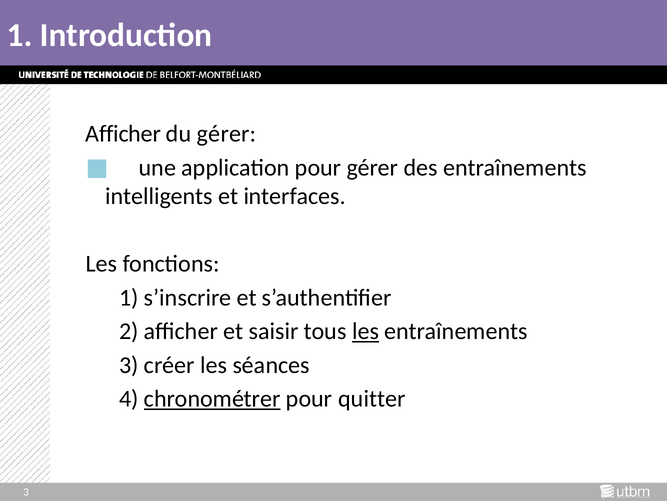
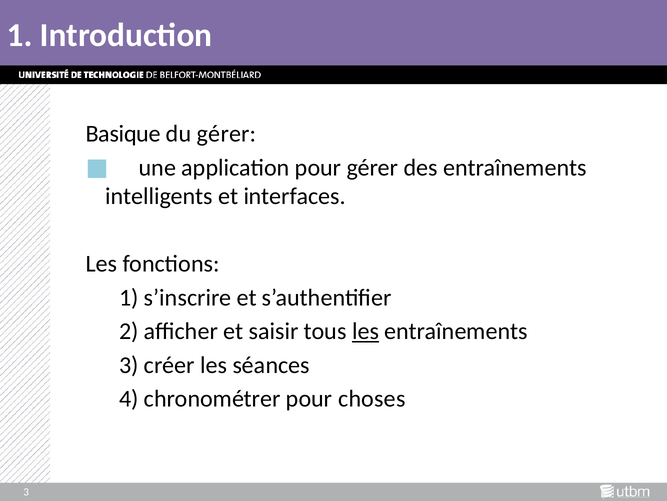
Afficher: Afficher -> Basique (123, 134)
chronométrer underline: present -> none (212, 398)
quitter: quitter -> choses (372, 398)
